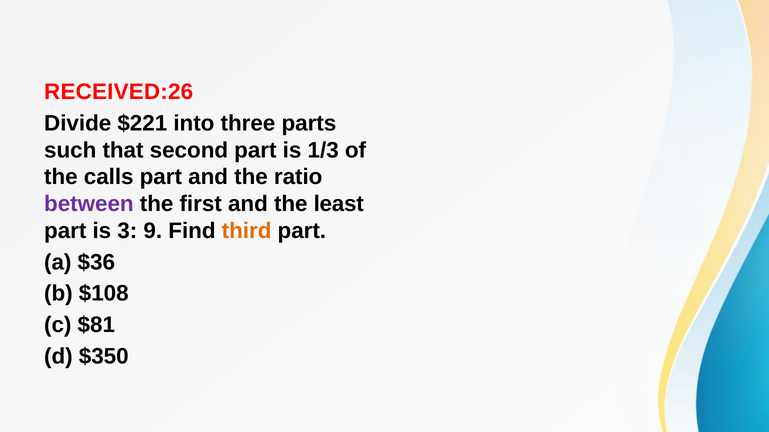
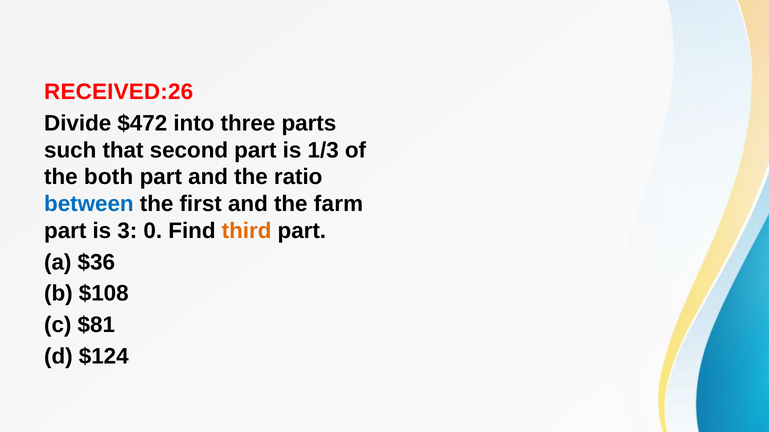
$221: $221 -> $472 (142, 123)
calls: calls -> both (109, 177)
between colour: purple -> blue (89, 204)
least: least -> farm (339, 204)
9: 9 -> 0 (153, 231)
$350: $350 -> $124 (104, 357)
